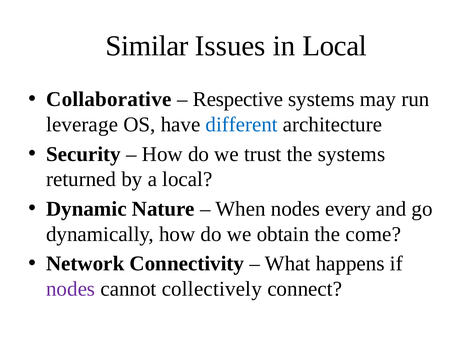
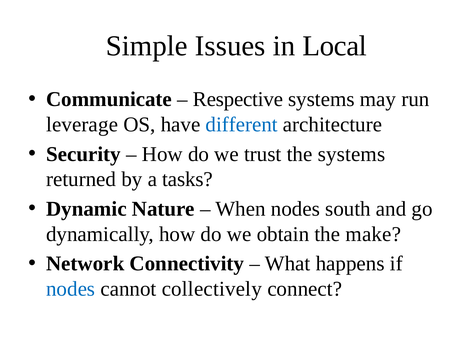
Similar: Similar -> Simple (147, 46)
Collaborative: Collaborative -> Communicate (109, 99)
a local: local -> tasks (187, 179)
every: every -> south (348, 209)
come: come -> make (373, 234)
nodes colour: purple -> blue (71, 289)
